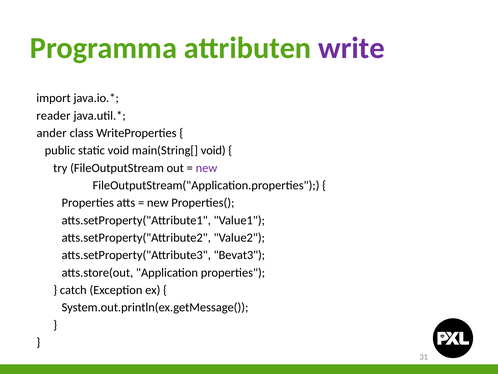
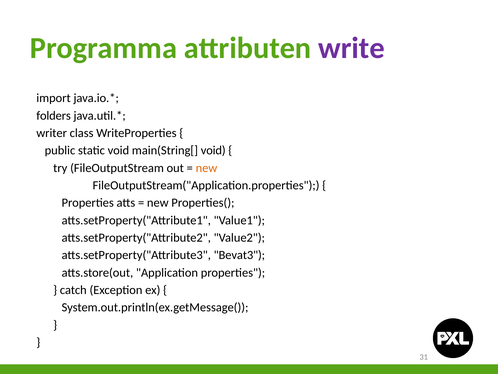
reader: reader -> folders (54, 115)
ander: ander -> writer (52, 133)
new colour: purple -> orange (206, 168)
